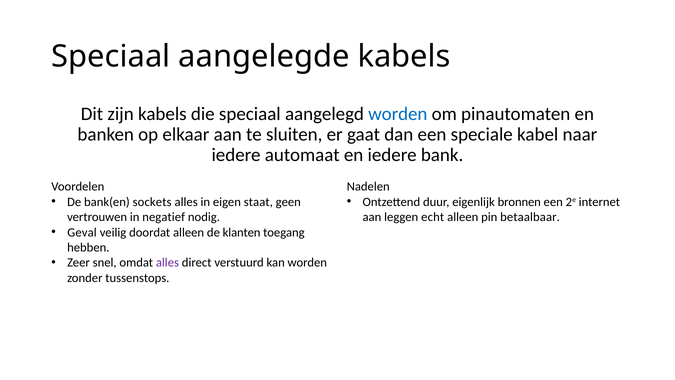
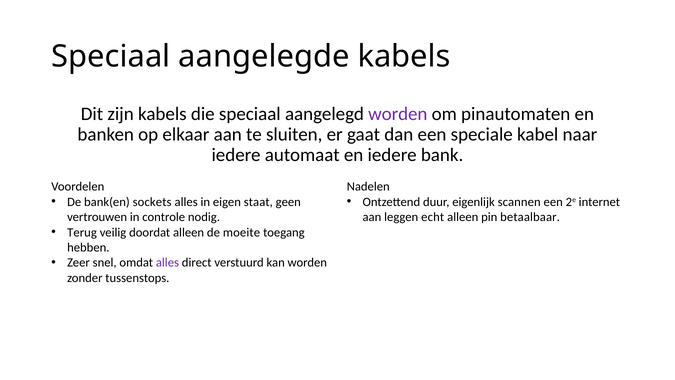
worden colour: blue -> purple (398, 114)
bronnen: bronnen -> scannen (519, 202)
negatief: negatief -> controle (164, 217)
Geval: Geval -> Terug (82, 232)
klanten: klanten -> moeite (241, 232)
